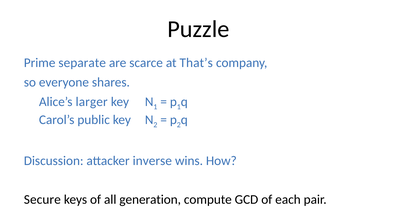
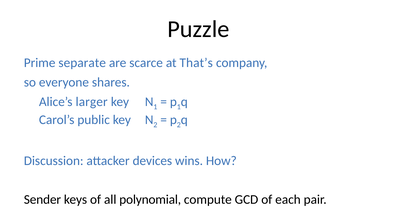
inverse: inverse -> devices (152, 161)
Secure: Secure -> Sender (42, 200)
generation: generation -> polynomial (150, 200)
